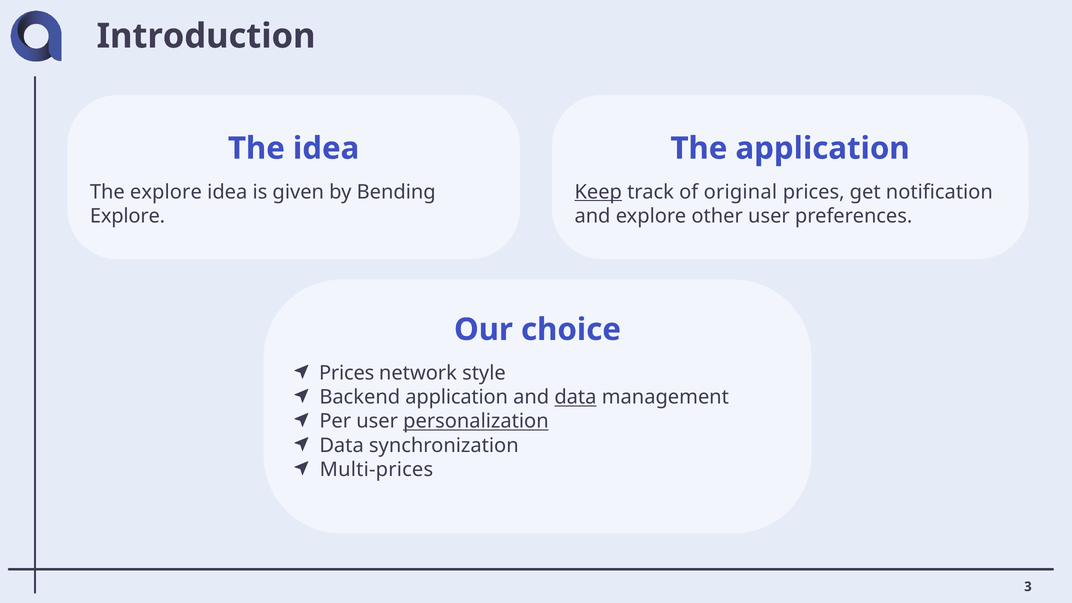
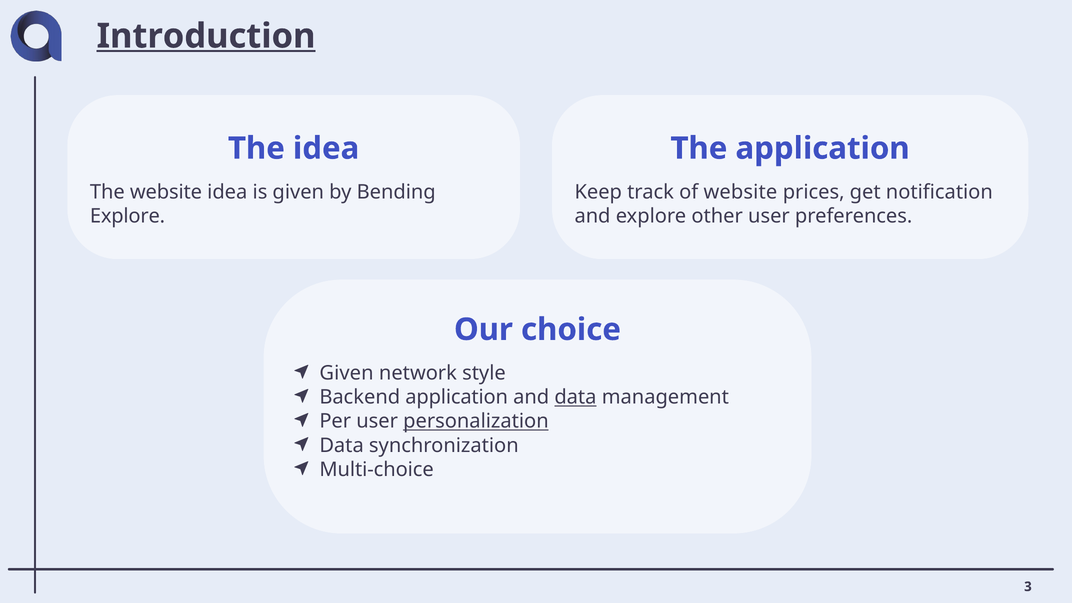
Introduction underline: none -> present (206, 36)
The explore: explore -> website (166, 192)
Keep underline: present -> none (598, 192)
of original: original -> website (740, 192)
Prices: Prices -> Given (347, 373)
Multi-prices: Multi-prices -> Multi-choice (377, 470)
